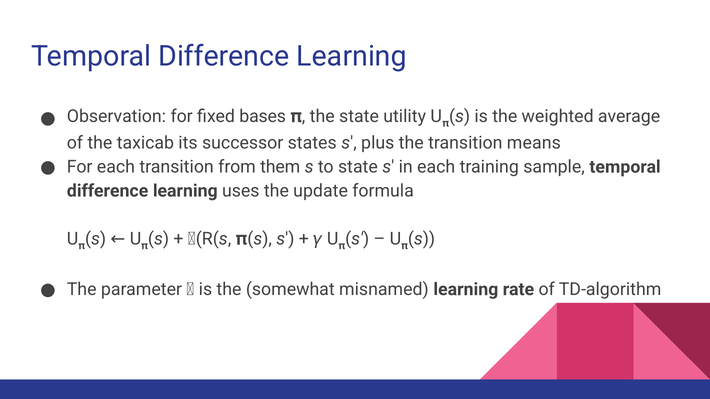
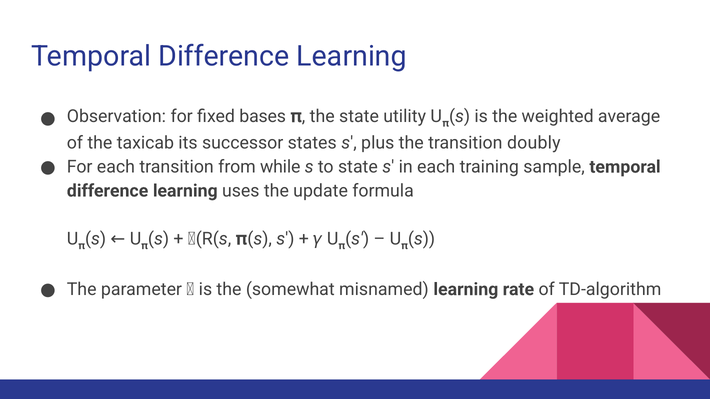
means: means -> doubly (534, 143)
them: them -> while (280, 167)
